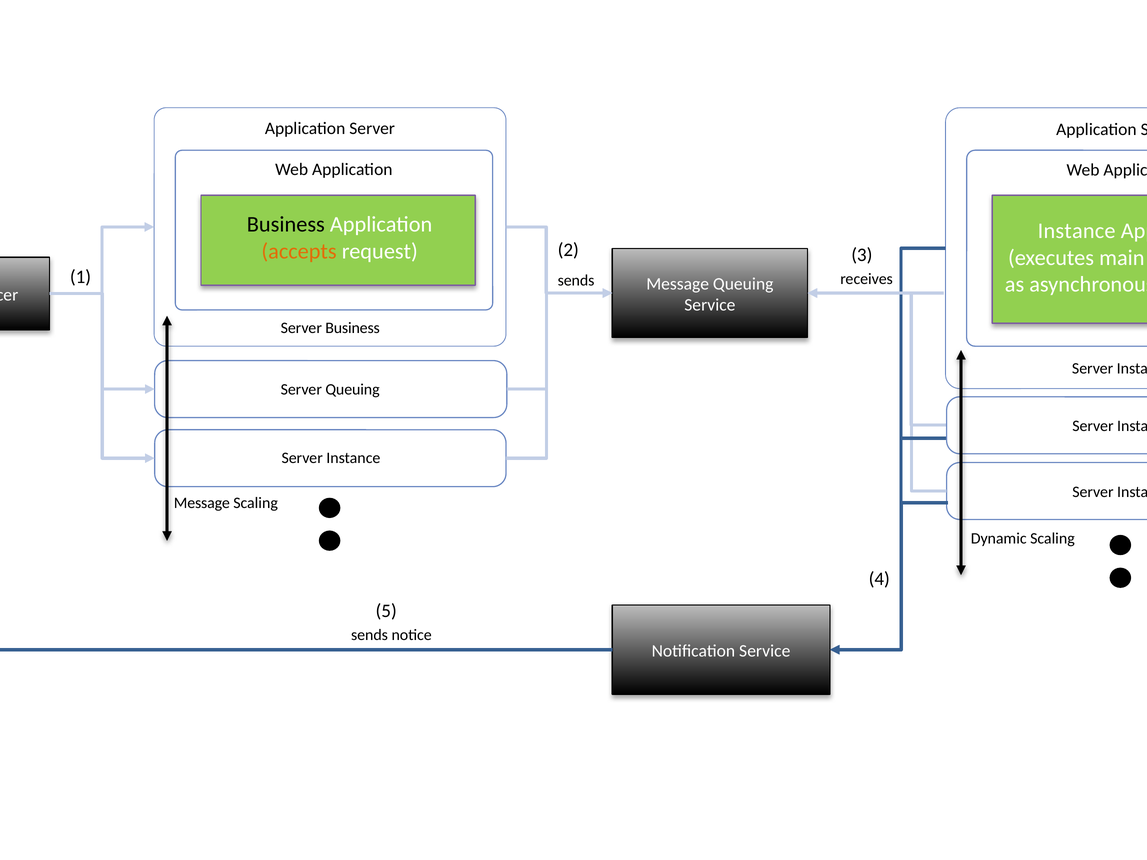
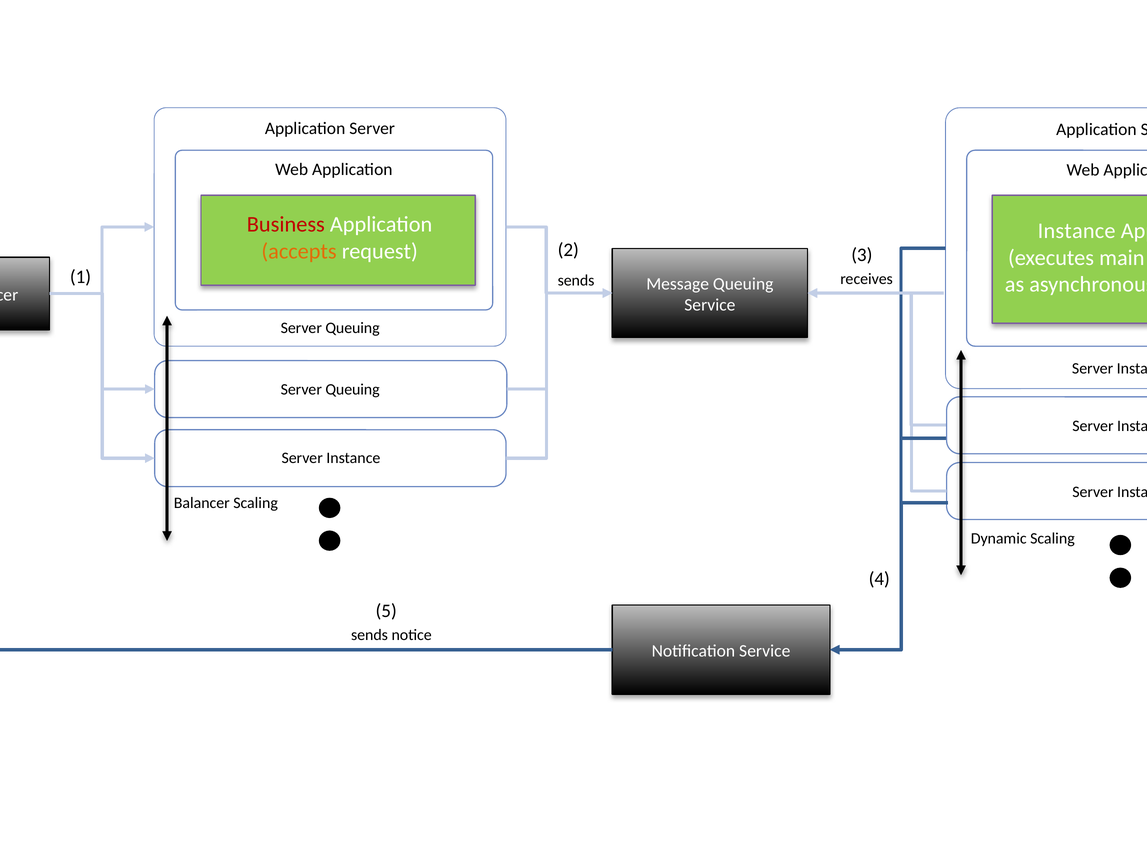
Business colour: black -> red (286, 225)
Business: Business -> Queuing (353, 328)
Message: Message -> Balancer (202, 503)
